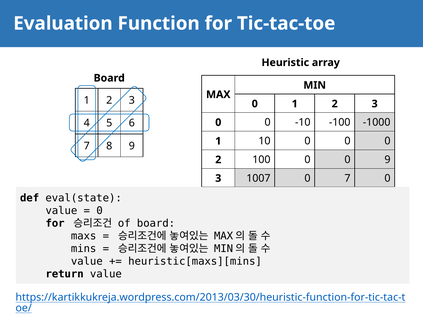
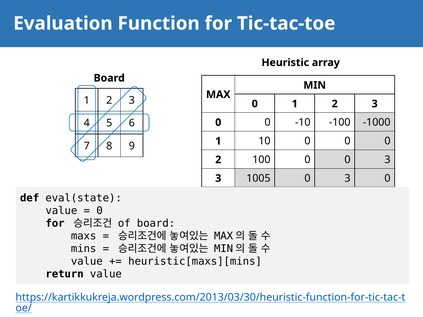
0 0 9: 9 -> 3 (387, 160)
1007: 1007 -> 1005 (258, 178)
7: 7 -> 3 (347, 178)
